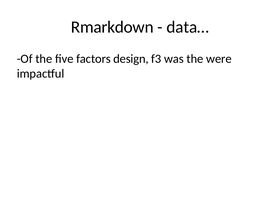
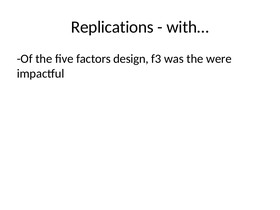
Rmarkdown: Rmarkdown -> Replications (112, 27)
data…: data… -> with… (188, 27)
